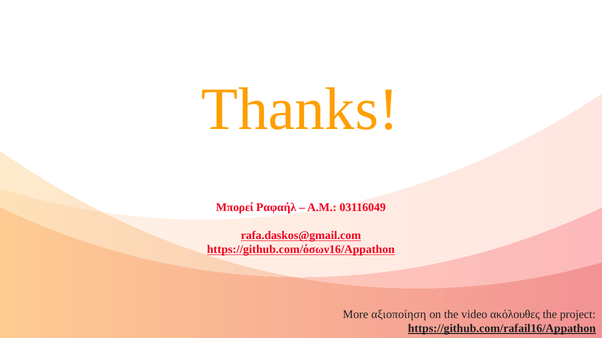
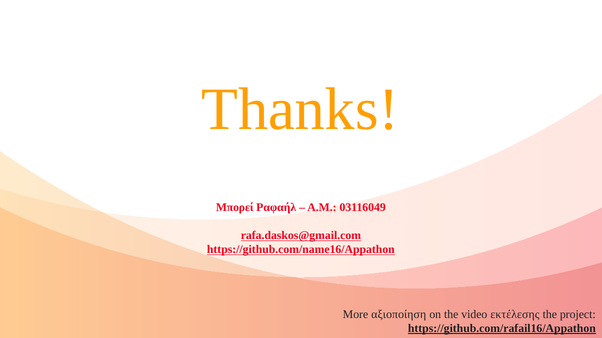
https://github.com/όσων16/Appathon: https://github.com/όσων16/Appathon -> https://github.com/name16/Appathon (301, 250)
ακόλουθες: ακόλουθες -> εκτέλεσης (515, 315)
